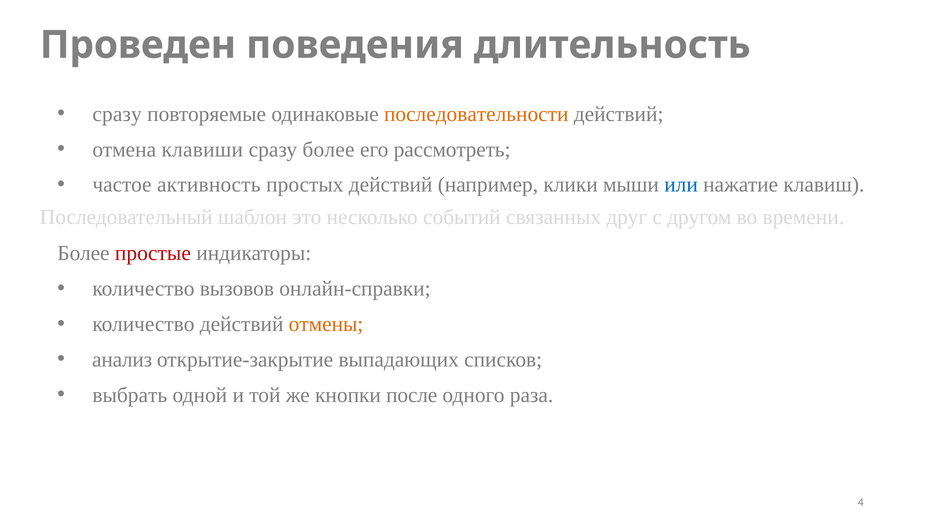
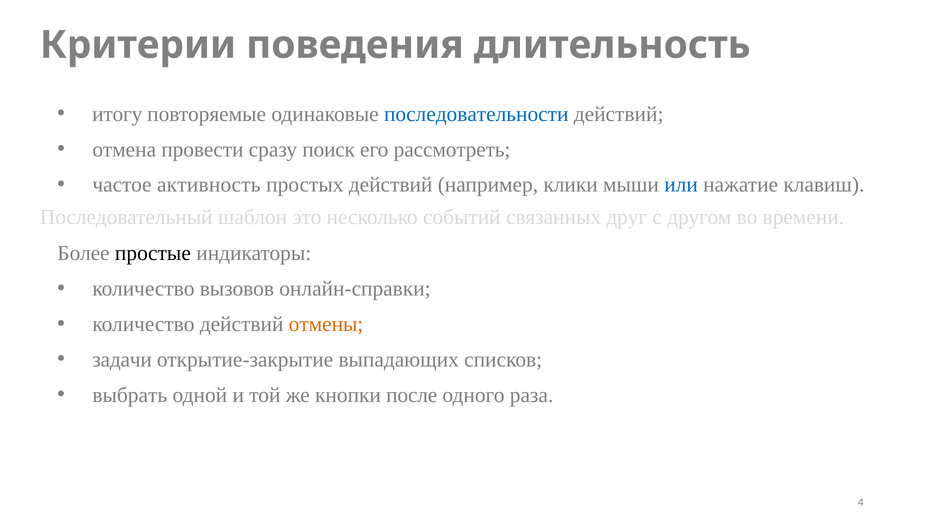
Проведен: Проведен -> Критерии (138, 45)
сразу: сразу -> итогу (117, 114)
последовательности colour: orange -> blue (476, 114)
клавиши: клавиши -> провести (202, 149)
сразу более: более -> поиск (329, 149)
простые colour: red -> black (153, 253)
анализ: анализ -> задачи (122, 360)
